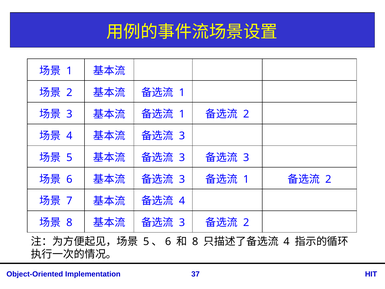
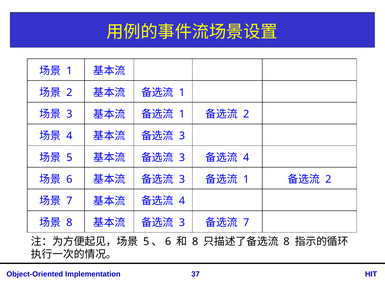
3: 3 -> 4 (246, 157)
2: 2 -> 7 (246, 222)
4: 4 -> 8 (286, 241)
